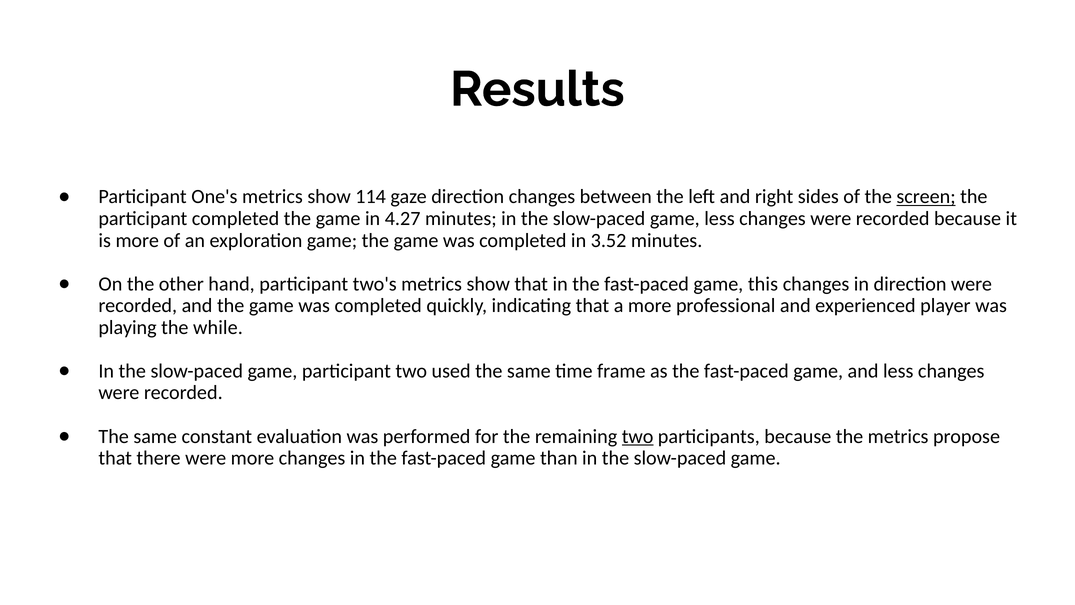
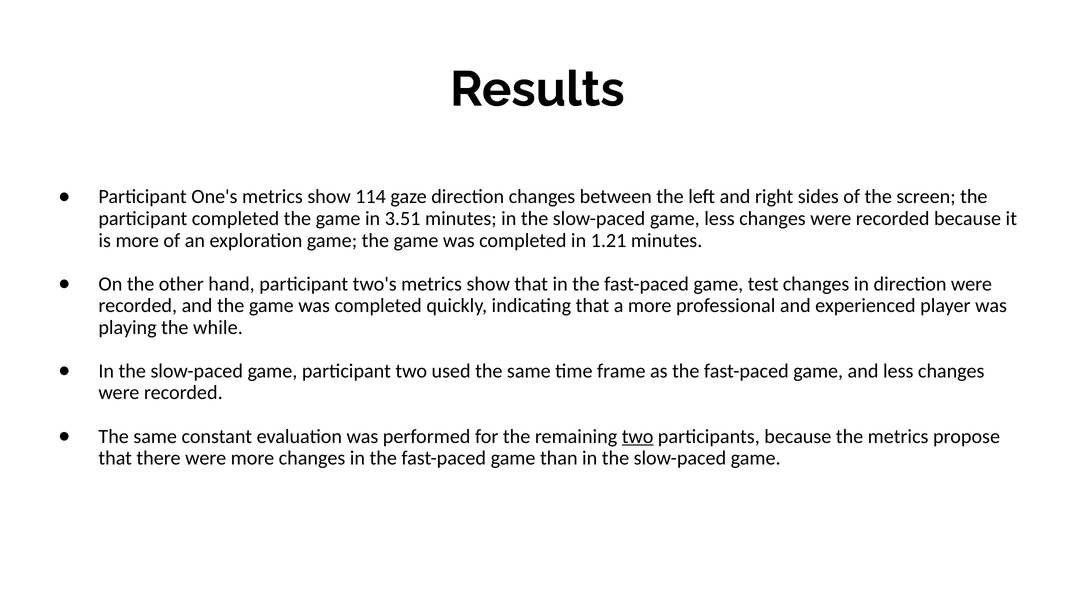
screen underline: present -> none (926, 197)
4.27: 4.27 -> 3.51 (403, 218)
3.52: 3.52 -> 1.21 (609, 240)
this: this -> test (763, 284)
